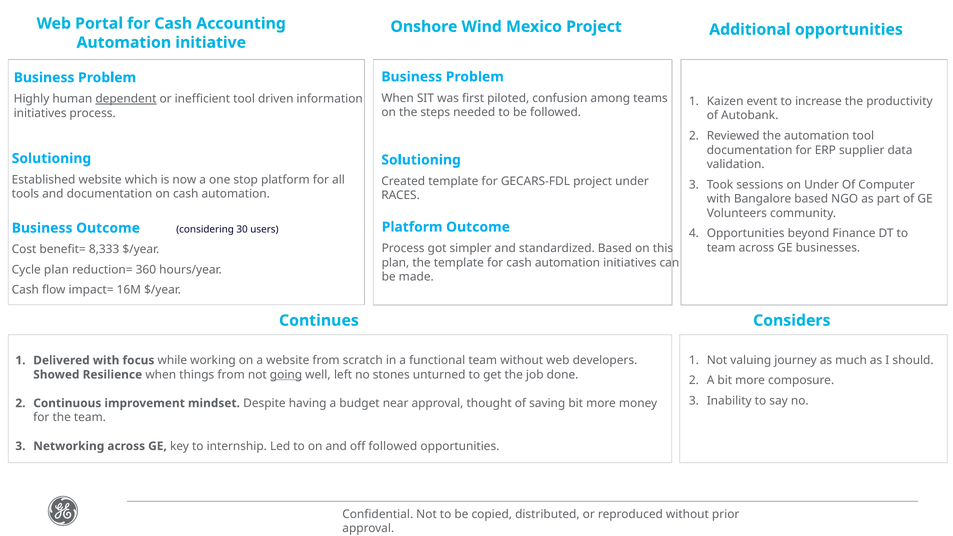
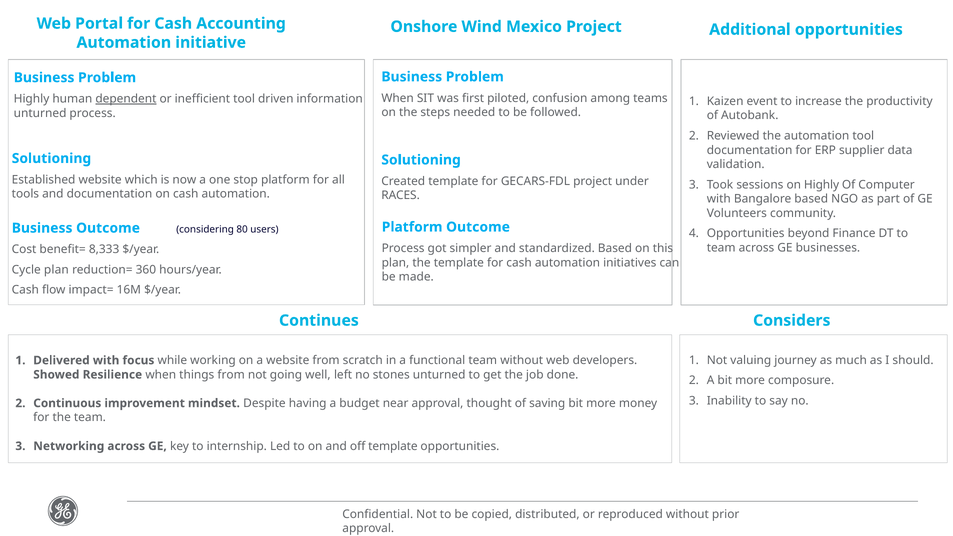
initiatives: initiatives -> unturned (40, 113)
on Under: Under -> Highly (822, 185)
30: 30 -> 80 (242, 229)
going underline: present -> none (286, 375)
off followed: followed -> template (393, 446)
